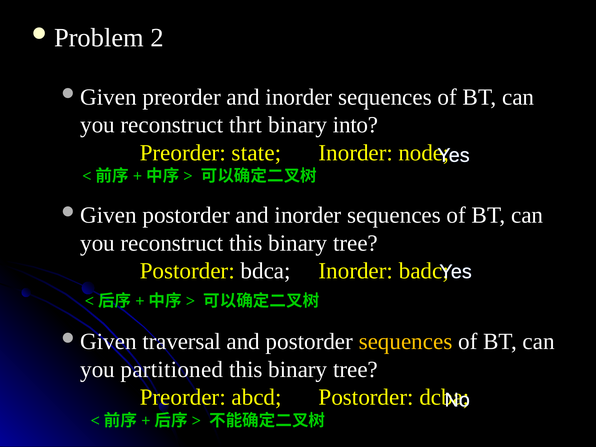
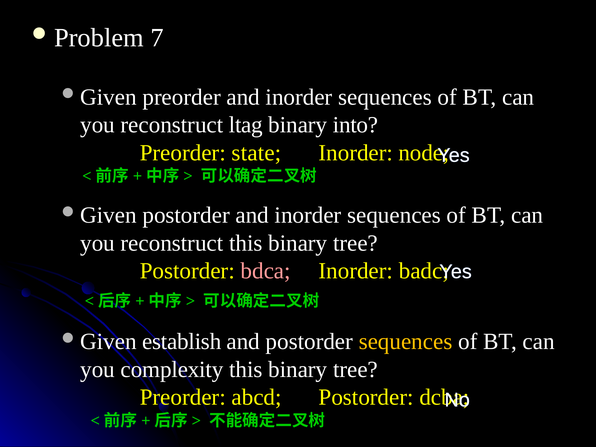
2: 2 -> 7 (157, 38)
thrt: thrt -> ltag (246, 125)
bdca colour: white -> pink (266, 271)
traversal: traversal -> establish (182, 342)
partitioned: partitioned -> complexity (172, 369)
